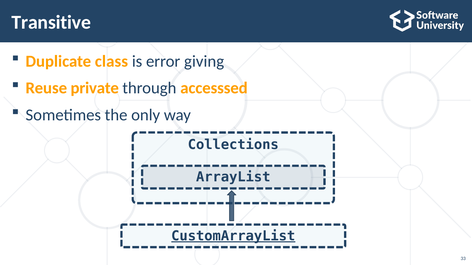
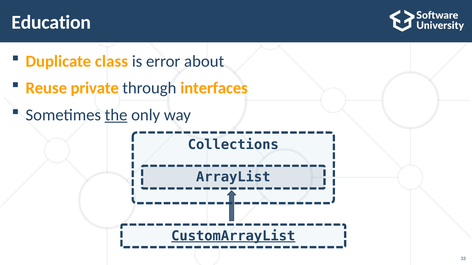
Transitive: Transitive -> Education (51, 22)
giving: giving -> about (204, 61)
accesssed: accesssed -> interfaces (214, 88)
the underline: none -> present (116, 115)
